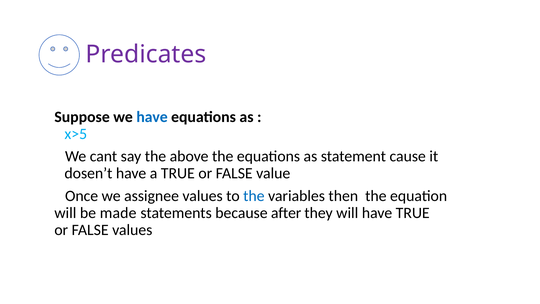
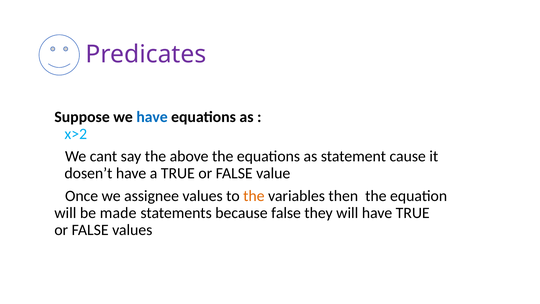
x>5: x>5 -> x>2 (76, 134)
the colour: blue -> orange (254, 196)
because after: after -> false (286, 213)
